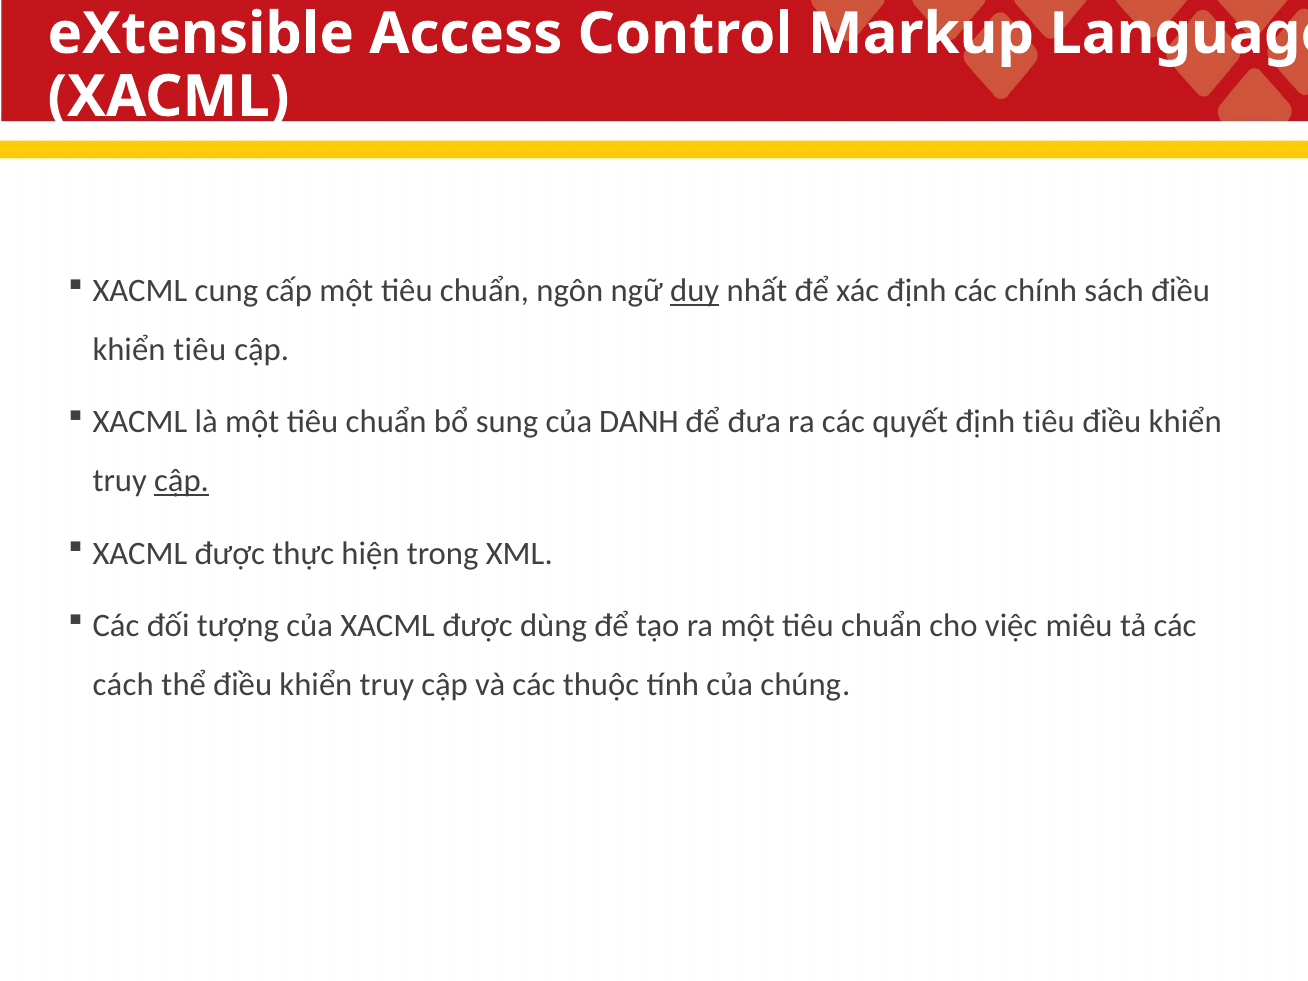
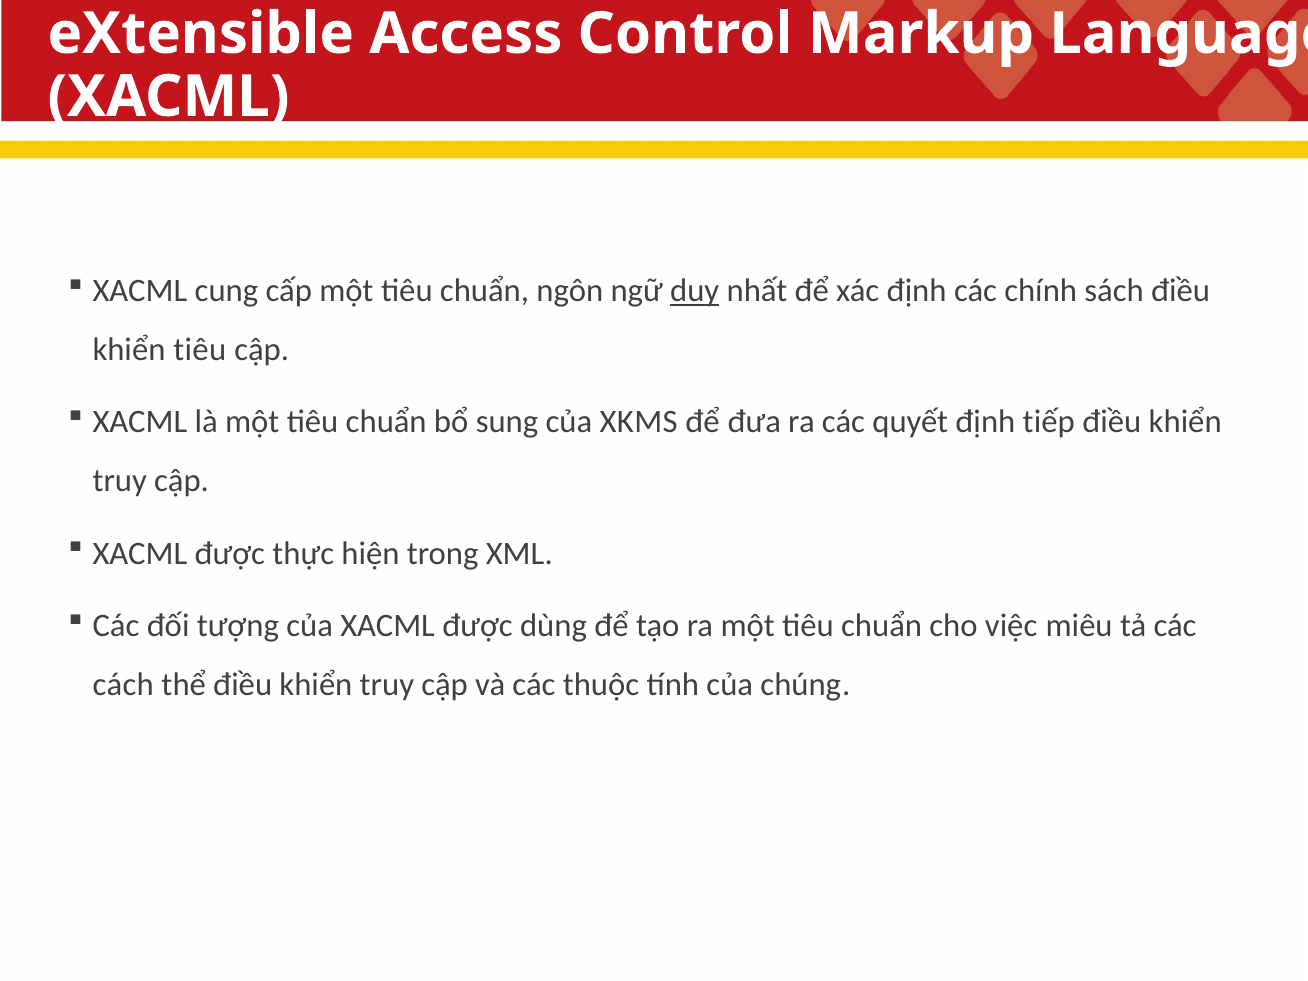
DANH: DANH -> XKMS (639, 422)
định tiêu: tiêu -> tiếp (1049, 422)
cập underline: present -> none (182, 481)
